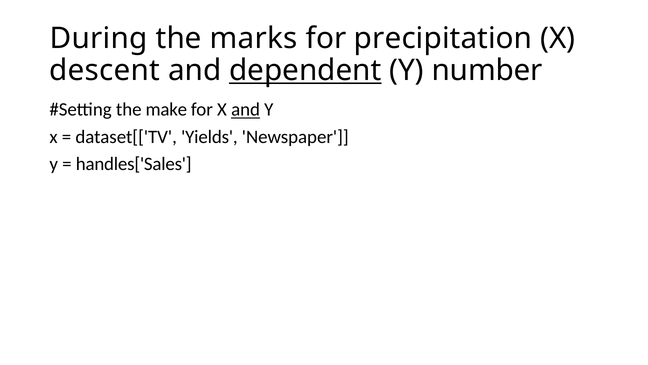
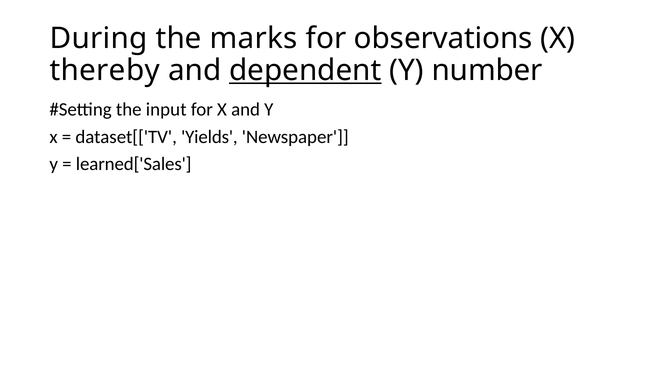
precipitation: precipitation -> observations (443, 38)
descent: descent -> thereby (105, 70)
make: make -> input (166, 110)
and underline: present -> none (246, 110)
handles['Sales: handles['Sales -> learned['Sales (134, 164)
